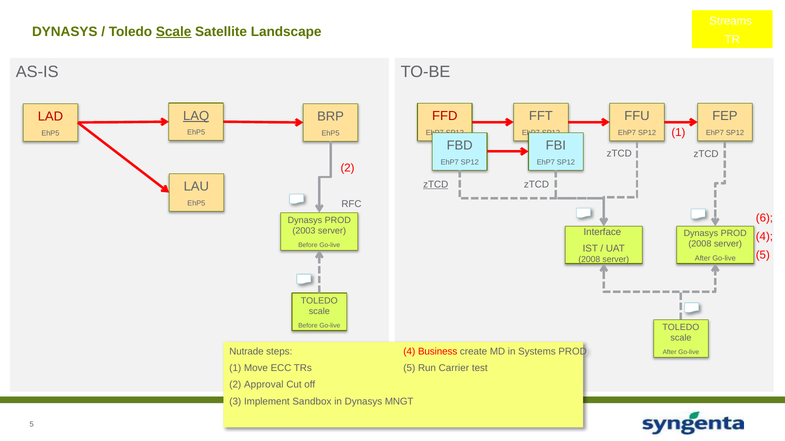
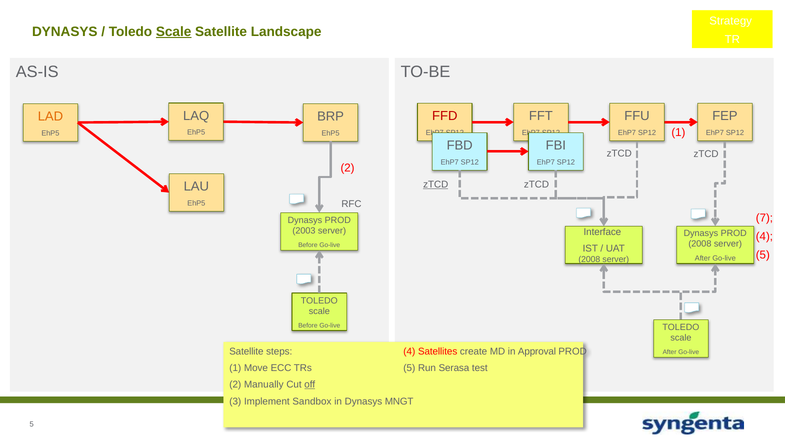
Streams: Streams -> Strategy (731, 21)
LAQ underline: present -> none (196, 116)
LAD colour: red -> orange (50, 117)
6: 6 -> 7 (764, 218)
Nutrade: Nutrade -> Satellite (246, 352)
Business: Business -> Satellites (438, 352)
Systems: Systems -> Approval (537, 352)
Carrier: Carrier -> Serasa (454, 369)
Approval: Approval -> Manually (264, 385)
off underline: none -> present (310, 385)
